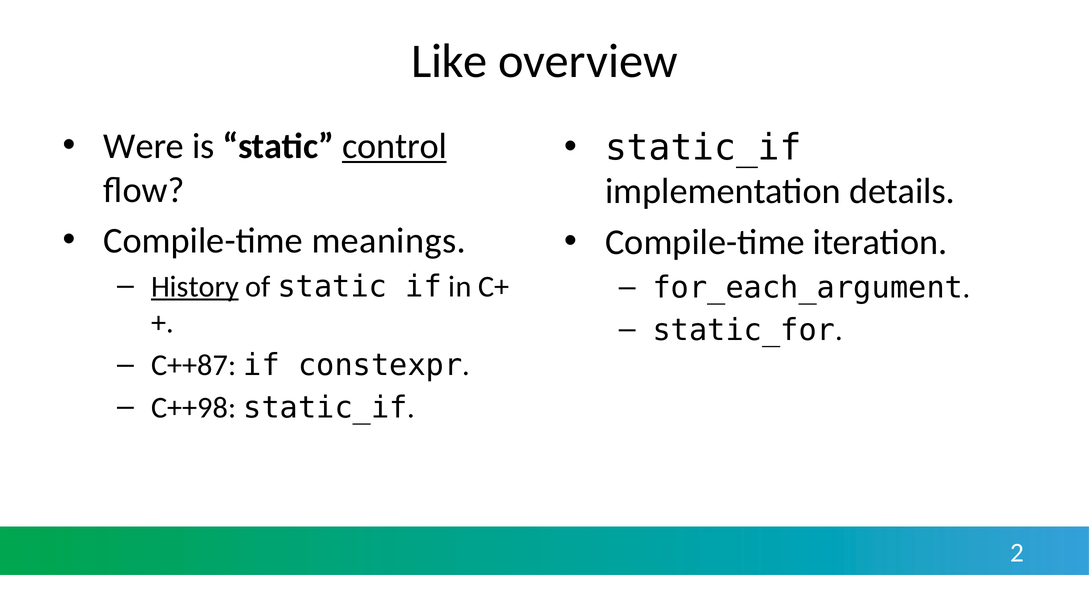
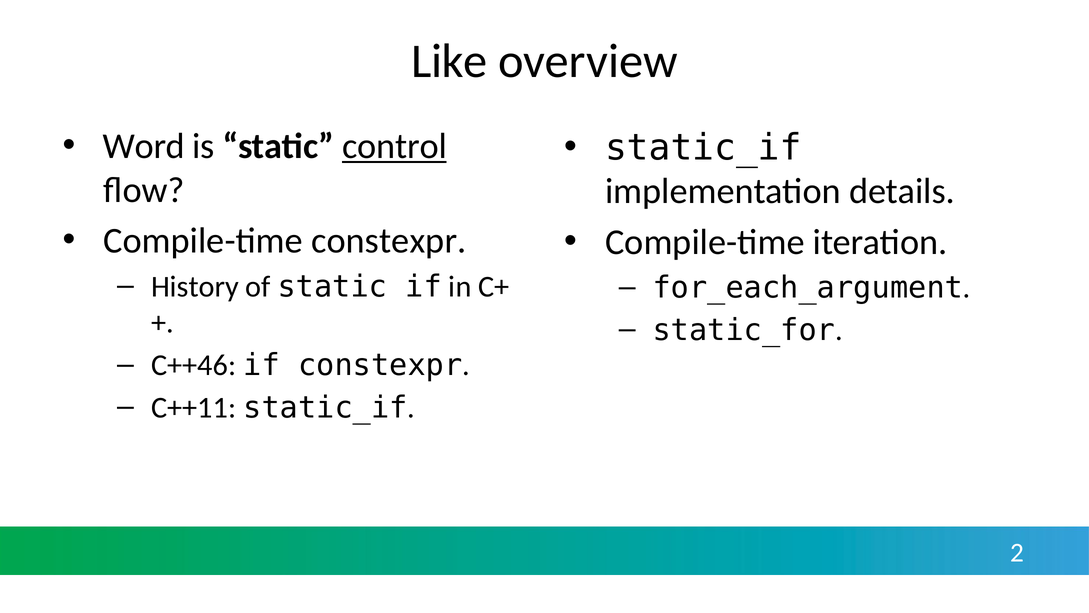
Were: Were -> Word (144, 146)
Compile-time meanings: meanings -> constexpr (389, 241)
History underline: present -> none (195, 286)
C++87: C++87 -> C++46 (194, 365)
C++98: C++98 -> C++11 (194, 407)
